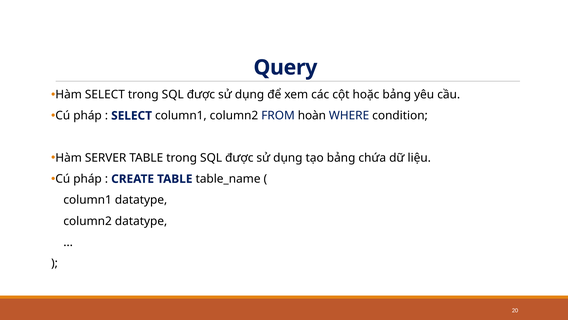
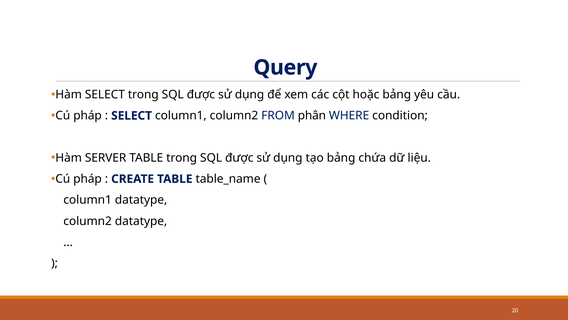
hoàn: hoàn -> phân (312, 116)
